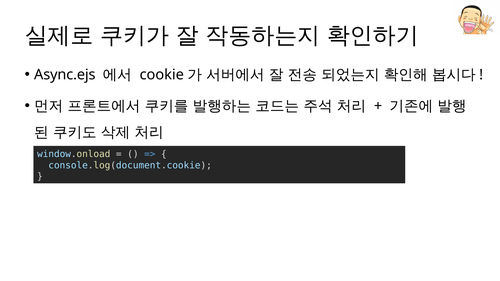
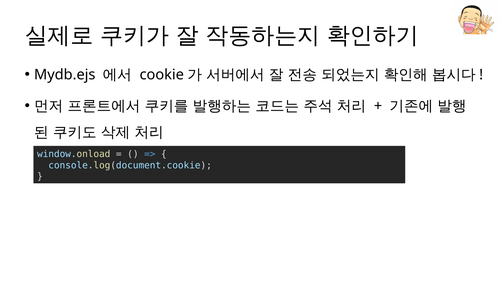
Async.ejs: Async.ejs -> Mydb.ejs (65, 75)
